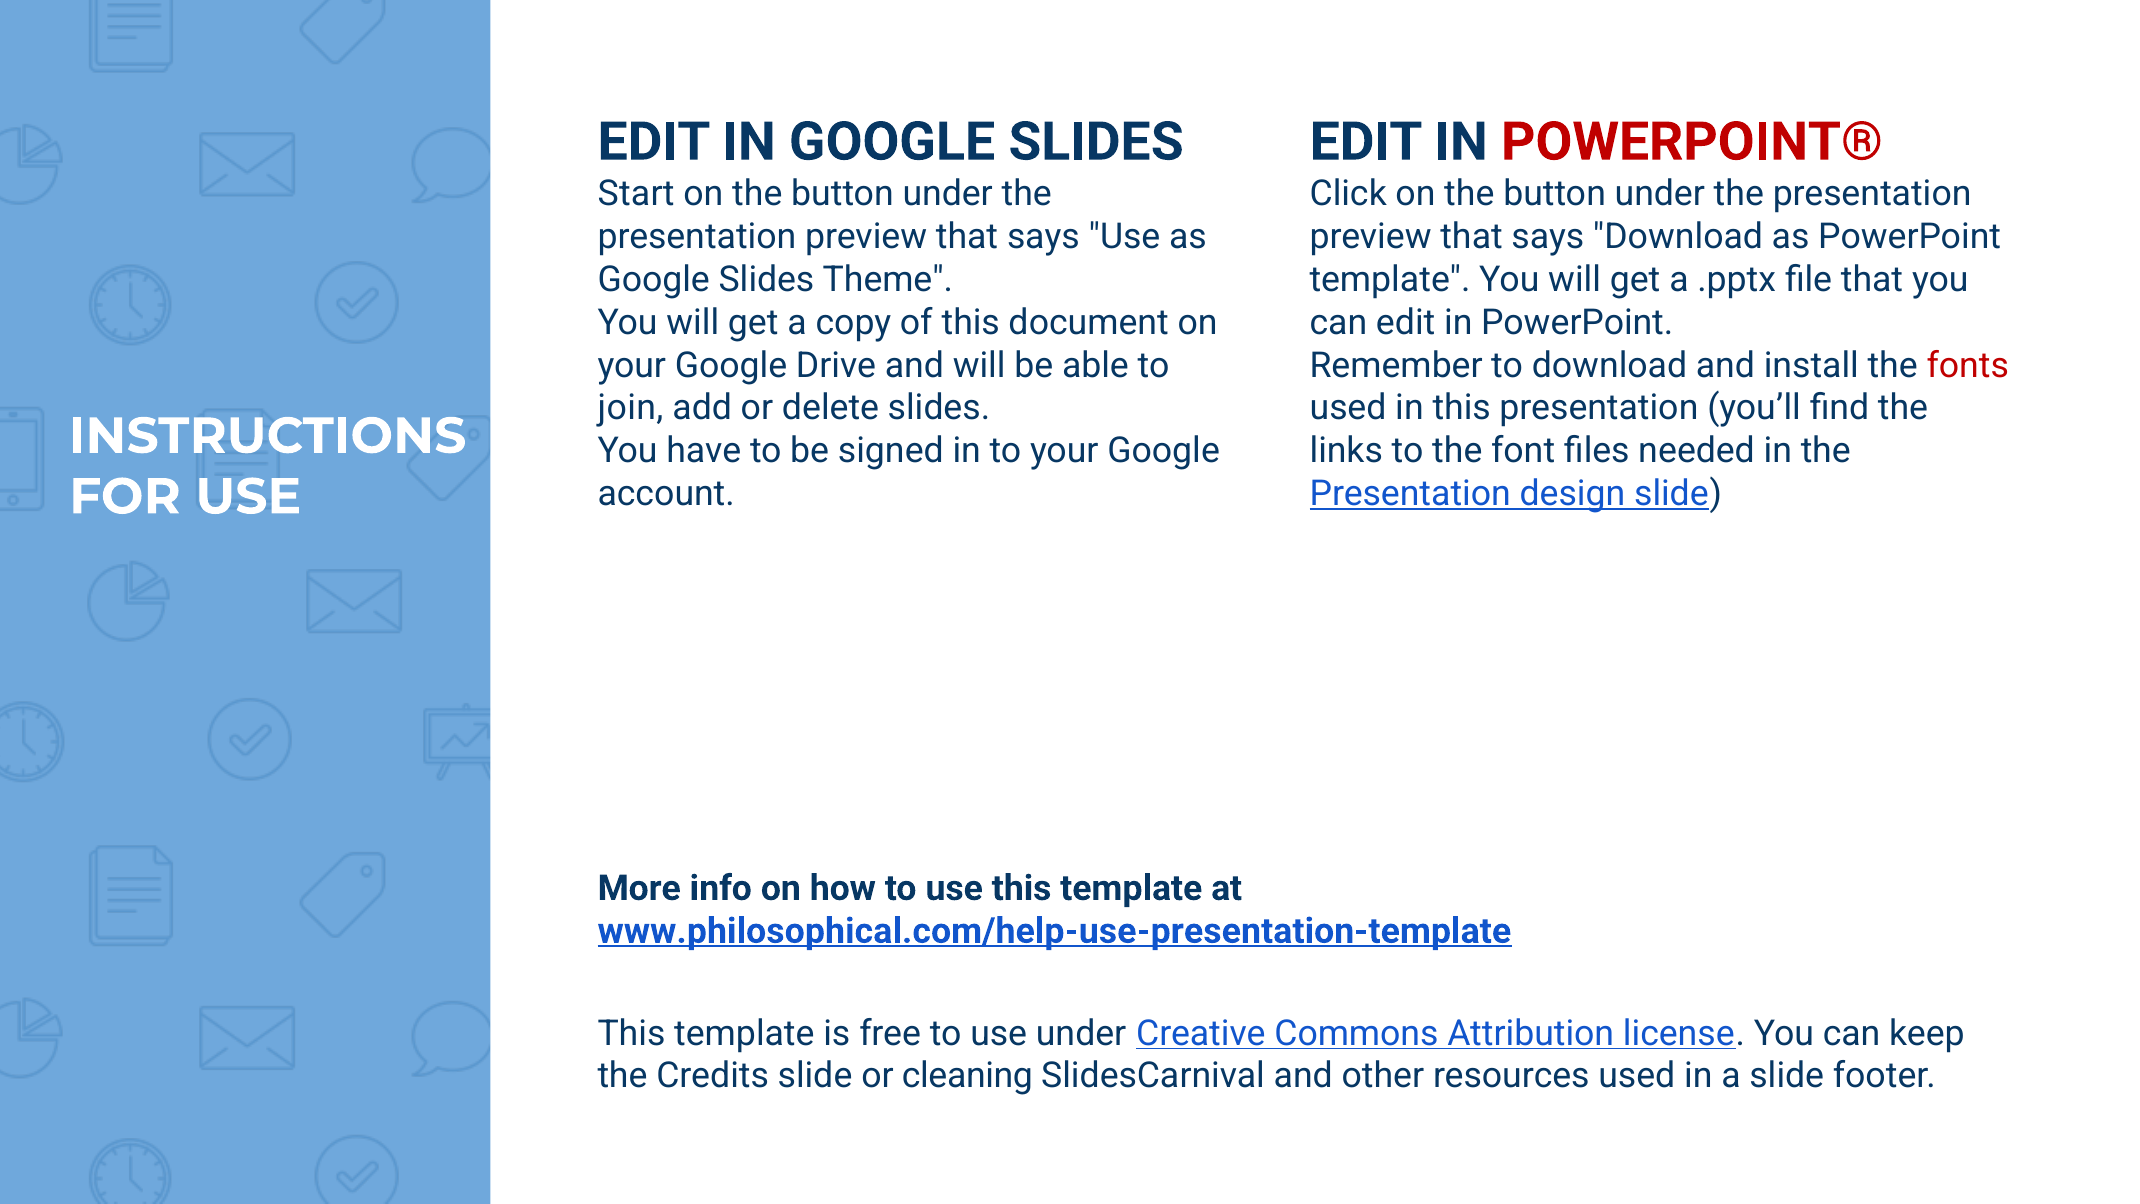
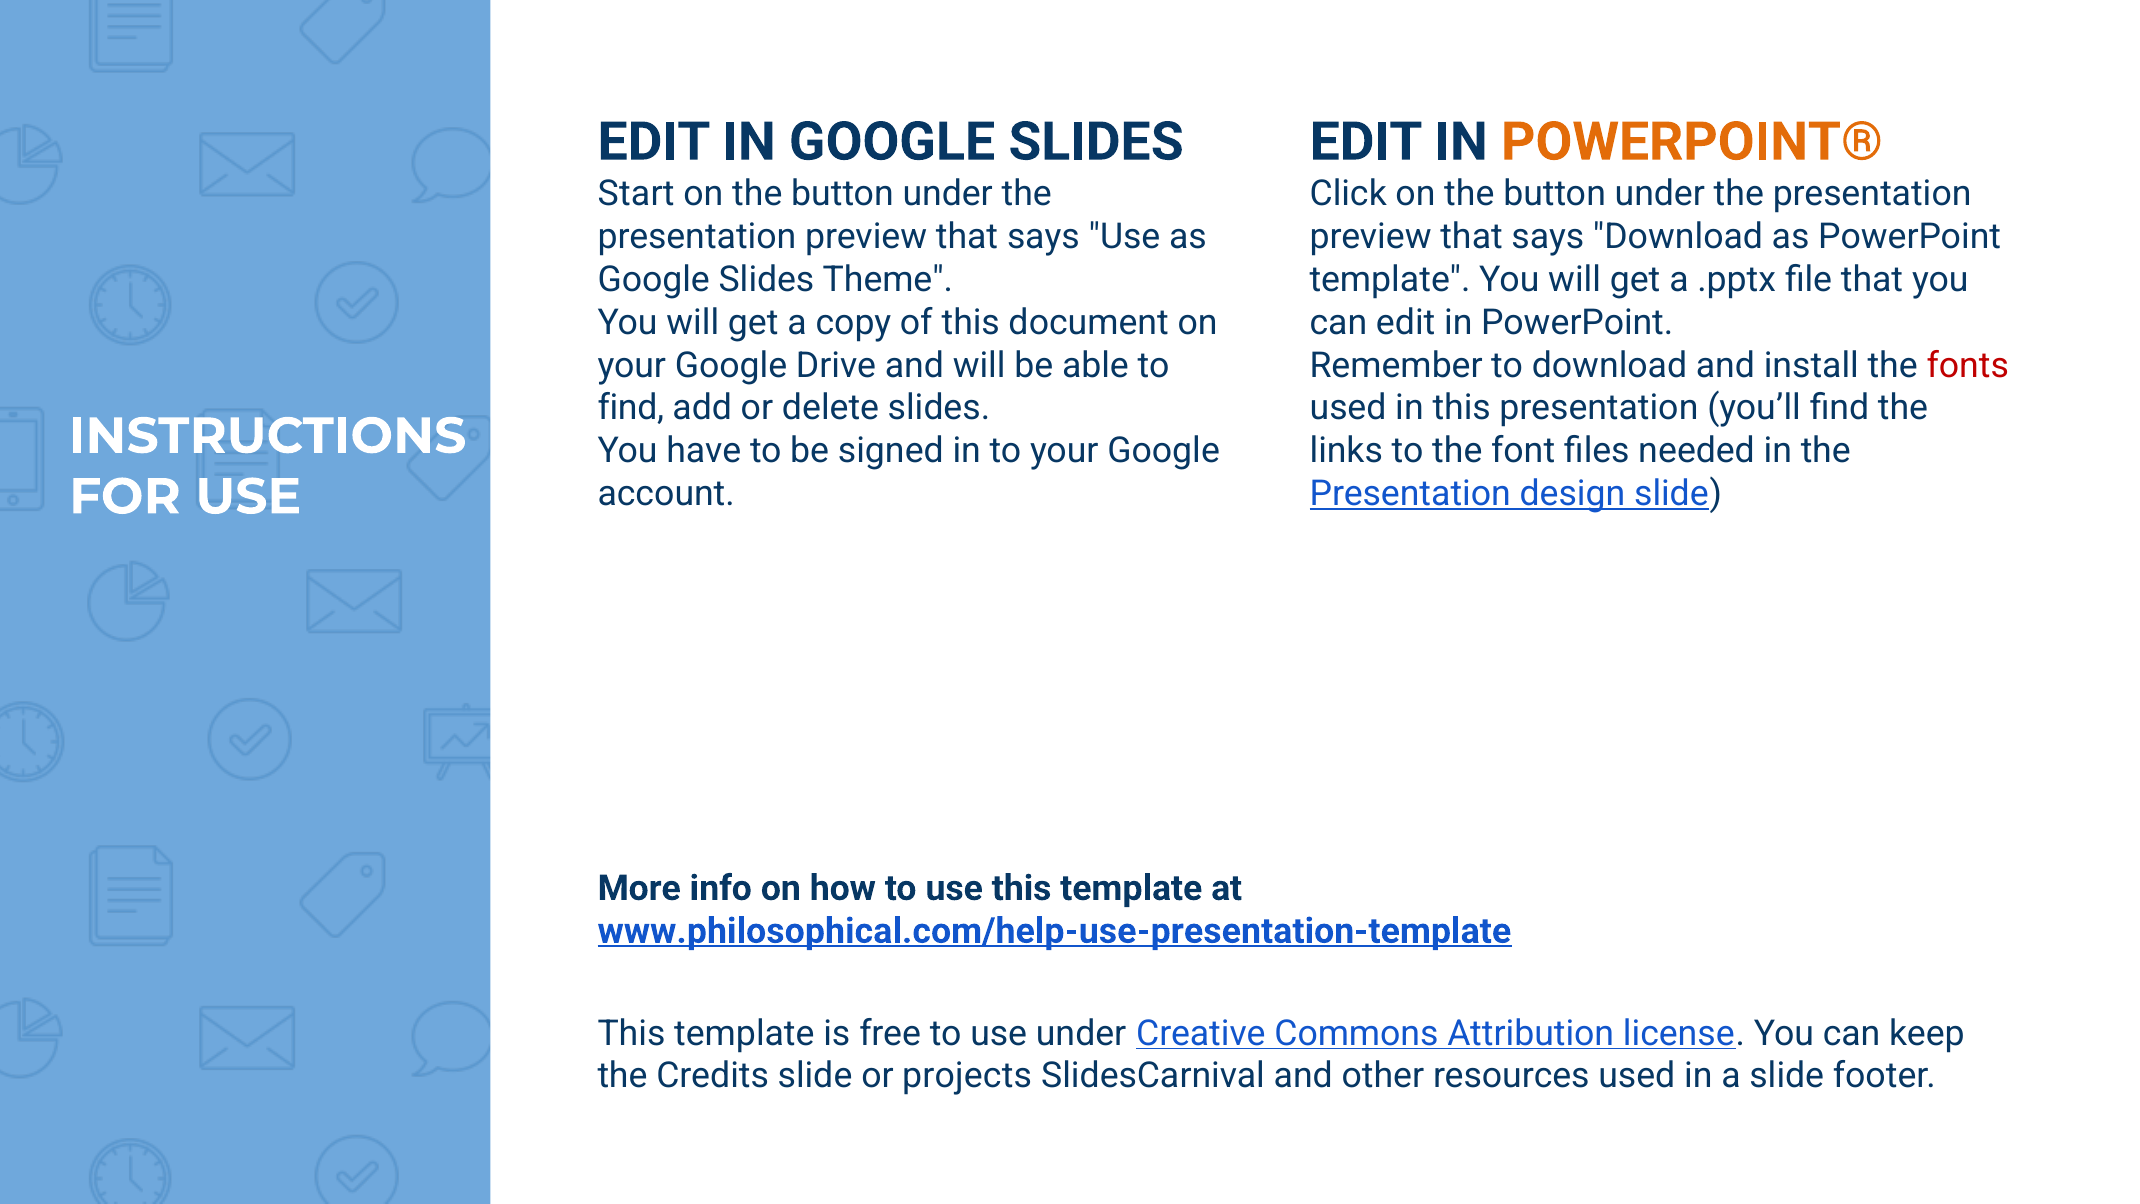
POWERPOINT® colour: red -> orange (1692, 142)
join: join -> find (631, 408)
cleaning: cleaning -> projects (967, 1076)
